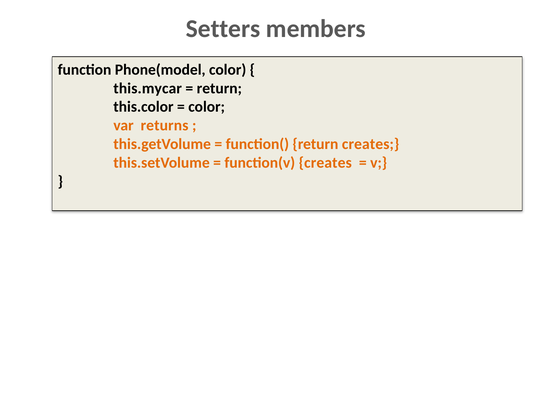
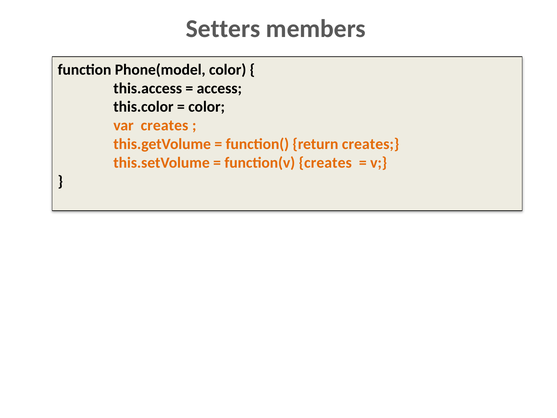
this.mycar: this.mycar -> this.access (148, 88)
return: return -> access (219, 88)
var returns: returns -> creates (165, 125)
